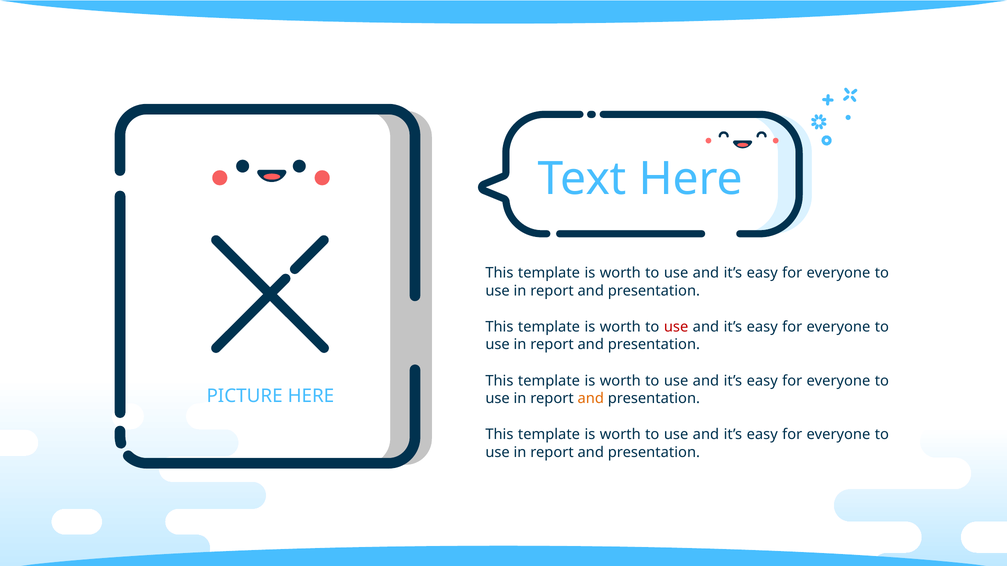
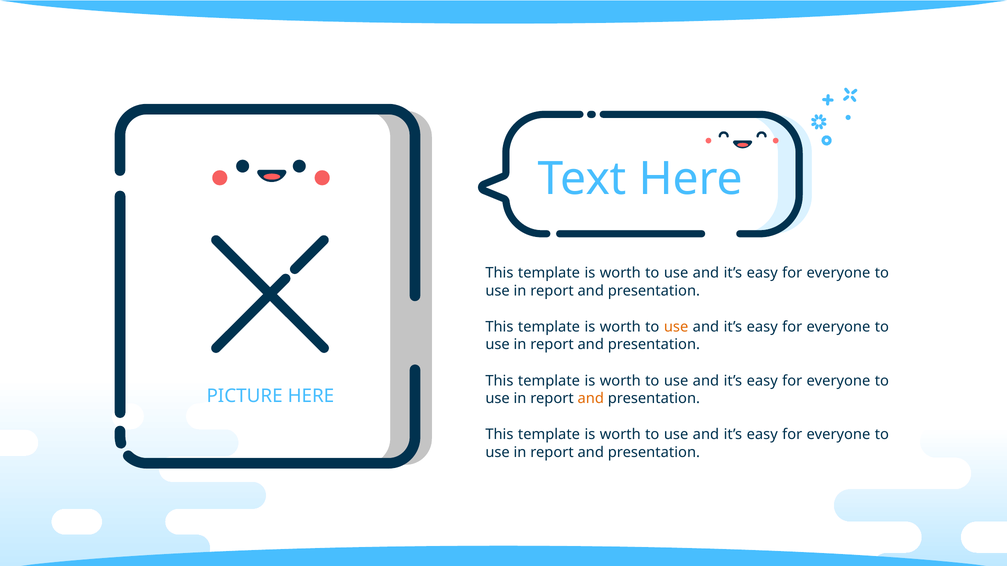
use colour: red -> orange (676, 327)
